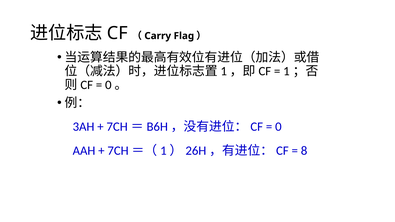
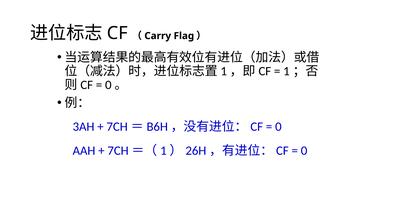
8: 8 -> 0 (304, 151)
